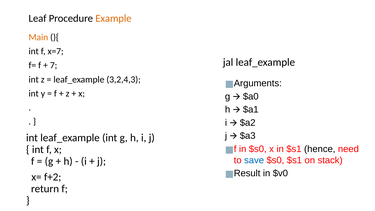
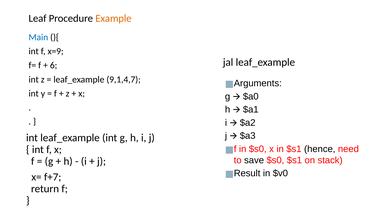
Main colour: orange -> blue (38, 37)
x=7: x=7 -> x=9 (56, 51)
7: 7 -> 6 (54, 65)
3,2,4,3: 3,2,4,3 -> 9,1,4,7 (124, 79)
save colour: blue -> black (254, 160)
f+2: f+2 -> f+7 (53, 177)
